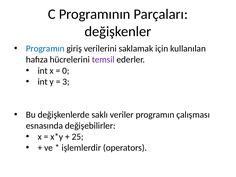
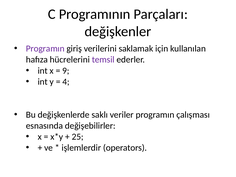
Programın colour: blue -> purple (45, 49)
0: 0 -> 9 (66, 71)
3: 3 -> 4 (66, 82)
